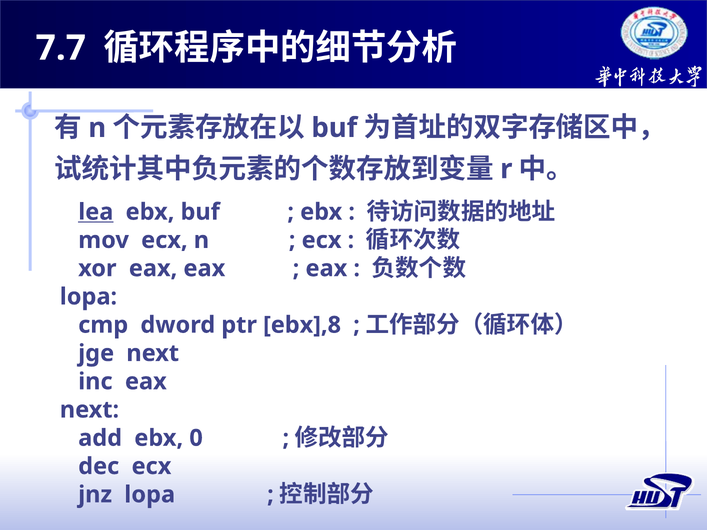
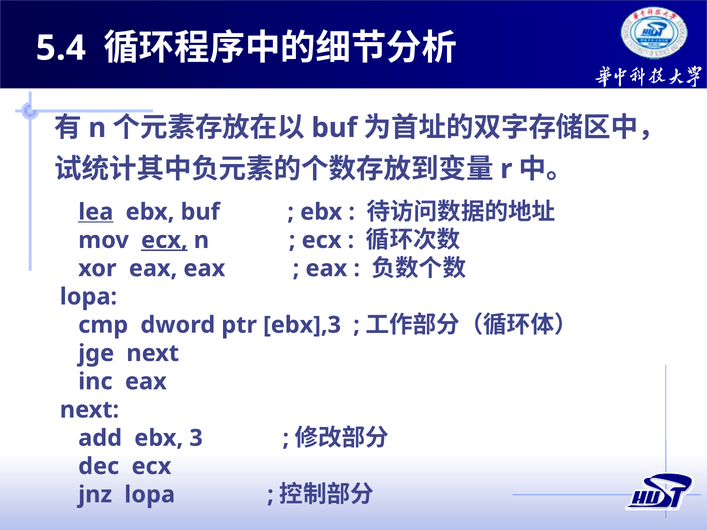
7.7: 7.7 -> 5.4 (61, 48)
ecx underline: none -> present (164, 240)
ebx],8: ebx],8 -> ebx],3 (302, 325)
0: 0 -> 3 (196, 438)
